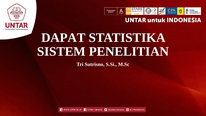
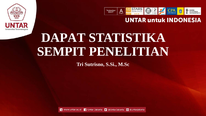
SISTEM: SISTEM -> SEMPIT (61, 51)
